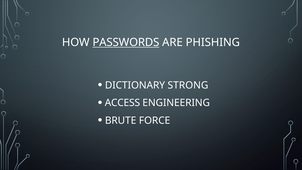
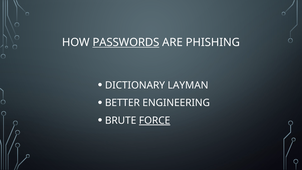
STRONG: STRONG -> LAYMAN (188, 85)
ACCESS: ACCESS -> BETTER (122, 103)
FORCE underline: none -> present (155, 120)
